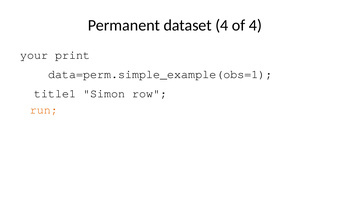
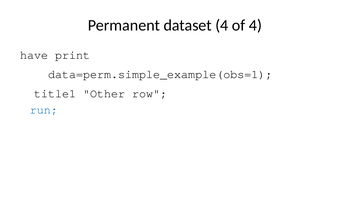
your: your -> have (34, 55)
Simon: Simon -> Other (104, 93)
run colour: orange -> blue (44, 110)
